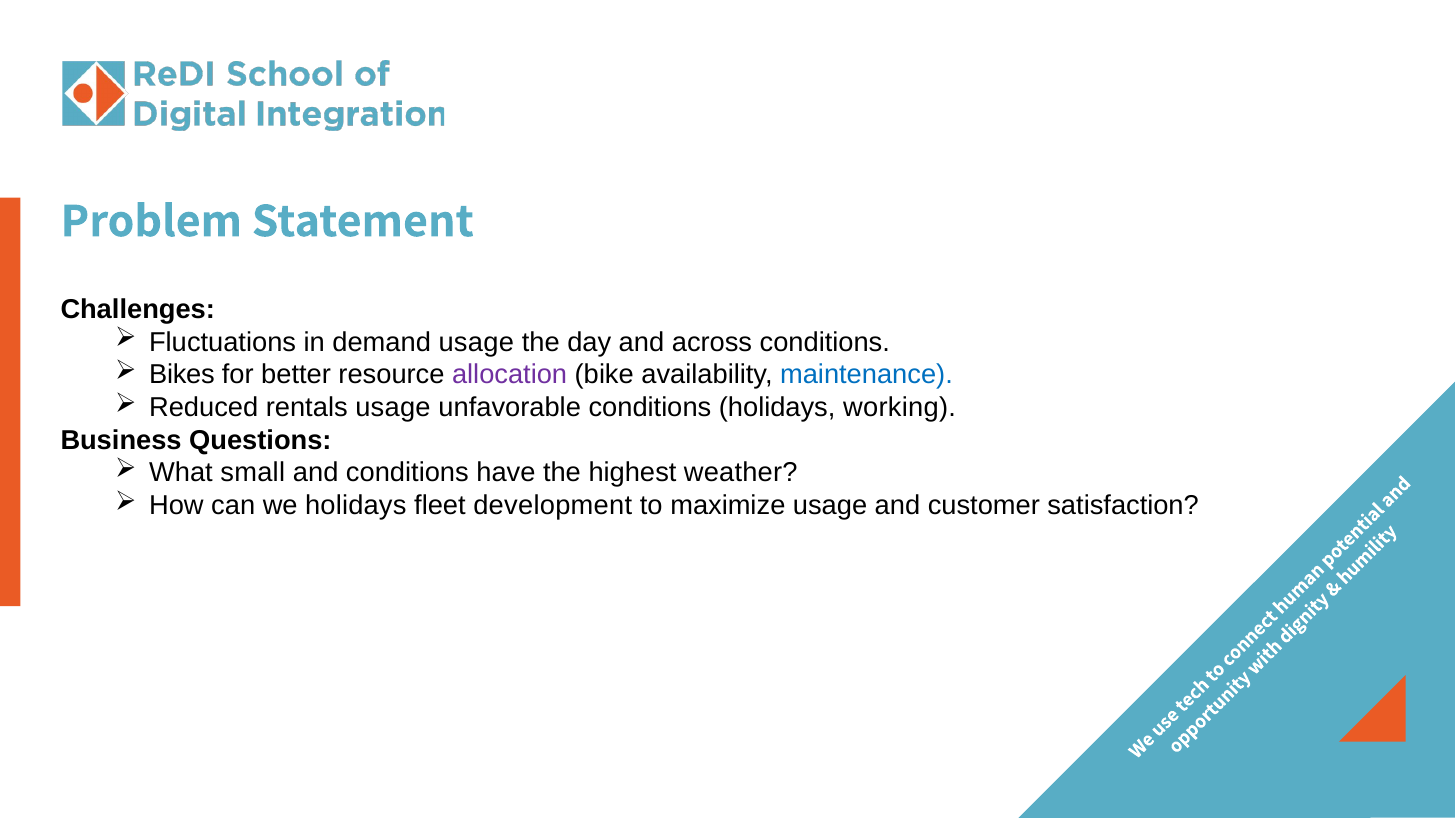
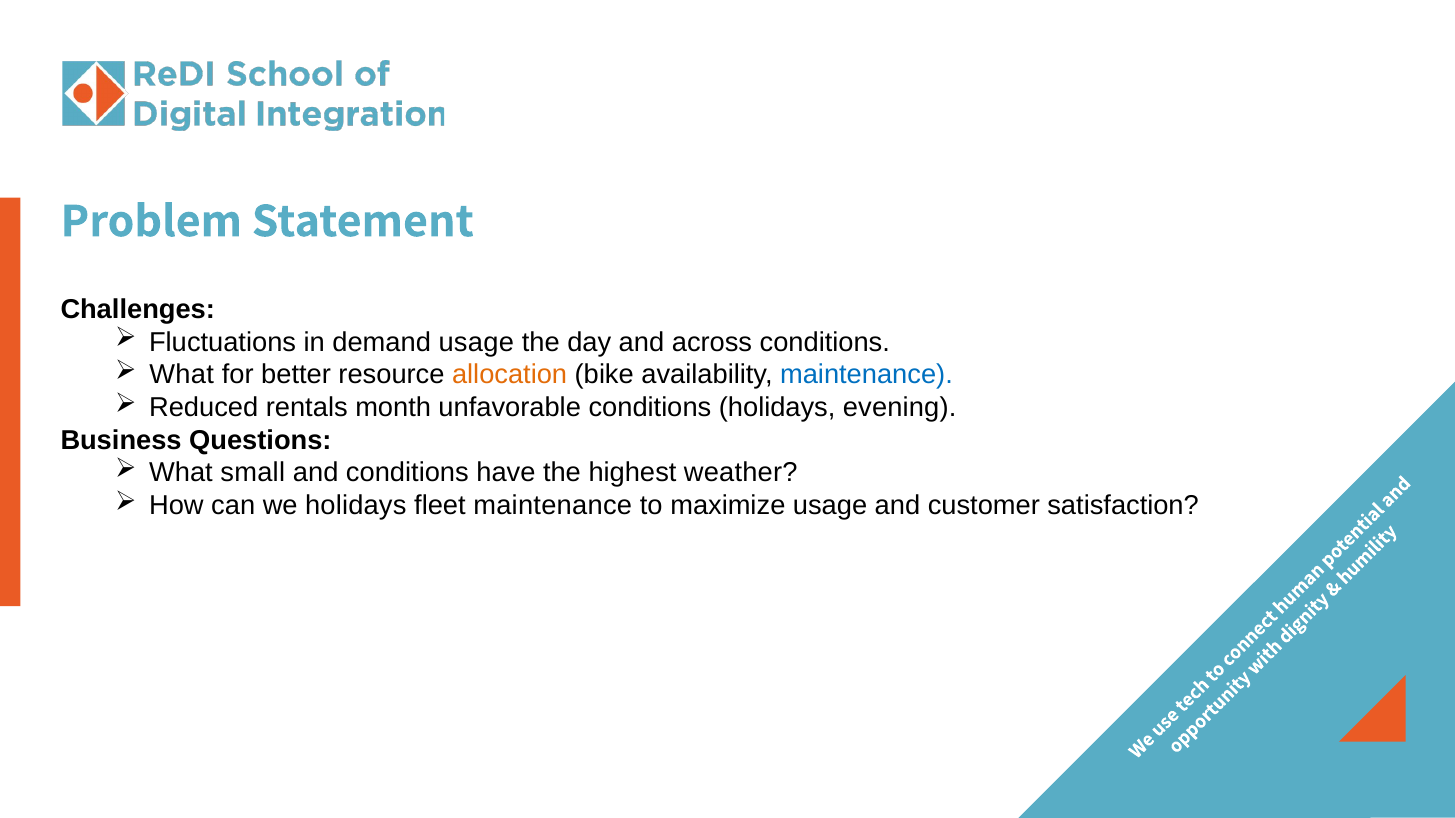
Bikes: Bikes -> What (182, 375)
allocation colour: purple -> orange (510, 375)
rentals usage: usage -> month (393, 408)
working: working -> evening (900, 408)
fleet development: development -> maintenance (553, 506)
